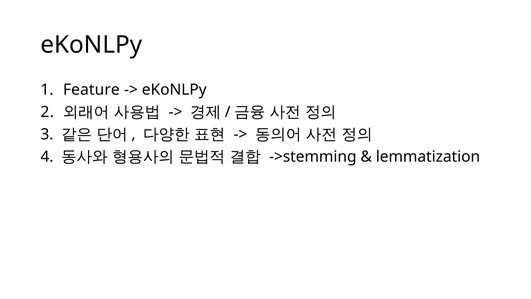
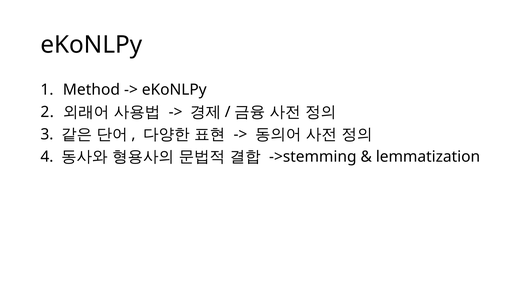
Feature: Feature -> Method (91, 90)
